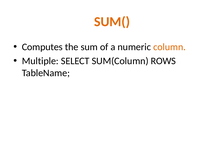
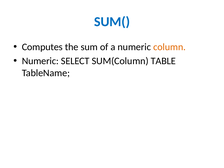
SUM( colour: orange -> blue (112, 22)
Multiple: Multiple -> Numeric (40, 61)
ROWS: ROWS -> TABLE (163, 61)
